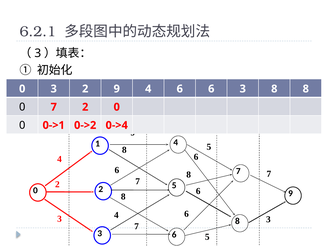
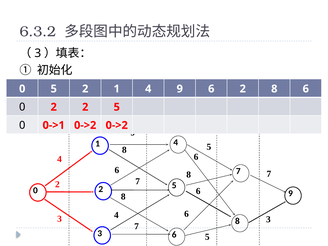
6.2.1: 6.2.1 -> 6.3.2 (38, 32)
3: 3 -> 5 (54, 89)
9: 9 -> 1 (117, 89)
6: 6 -> 9 (180, 89)
6 3: 3 -> 2 (243, 89)
8: 8 -> 6 (306, 89)
0 7: 7 -> 2 (54, 107)
0: 0 -> 5 (117, 107)
0->2 0->4: 0->4 -> 0->2 (117, 125)
